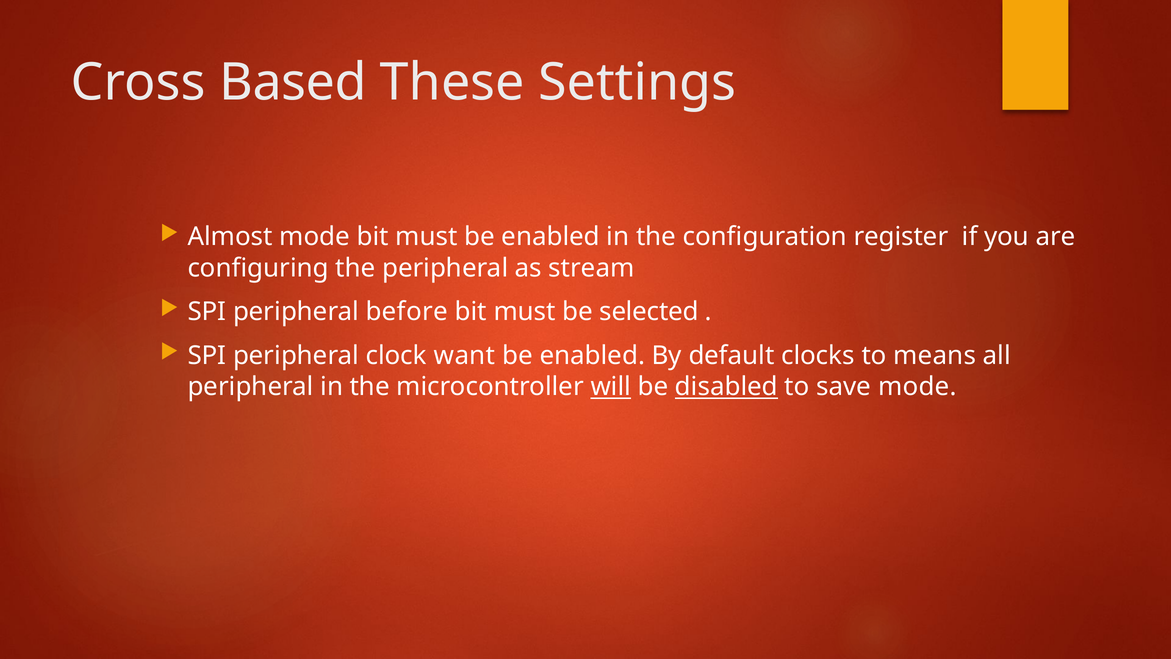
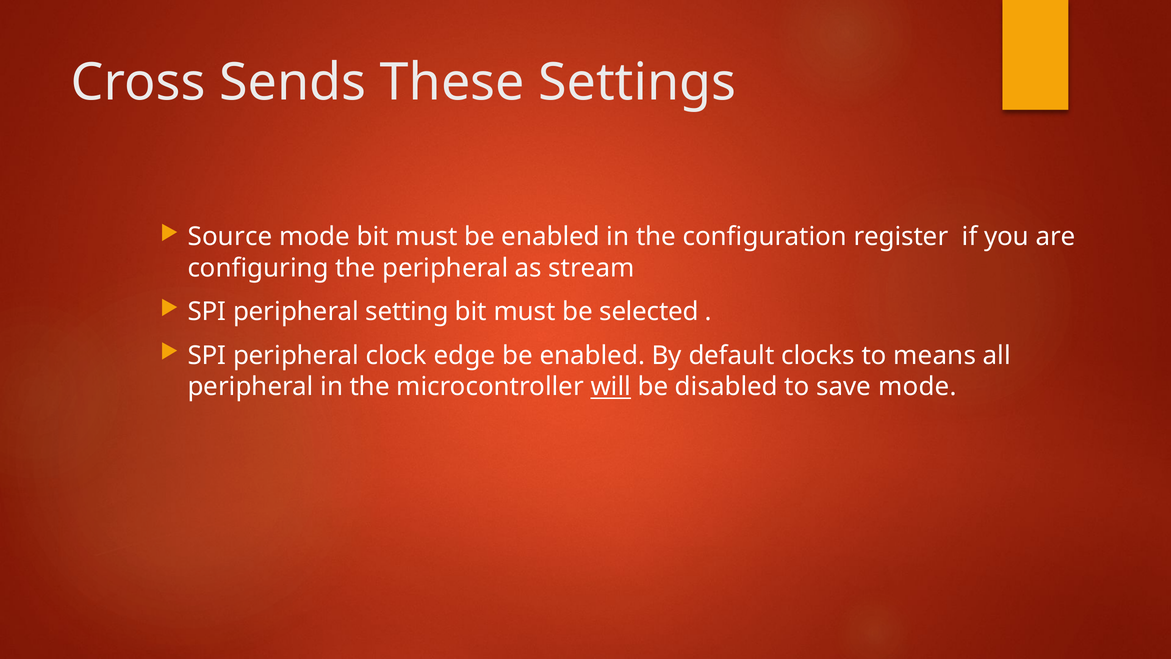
Based: Based -> Sends (293, 83)
Almost: Almost -> Source (230, 237)
before: before -> setting (407, 312)
want: want -> edge (464, 355)
disabled underline: present -> none (726, 387)
